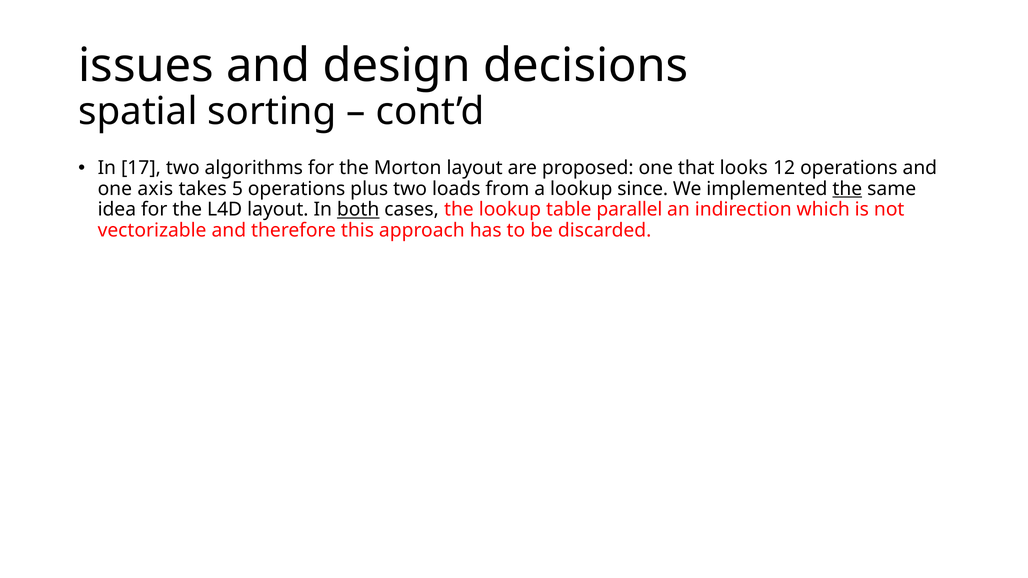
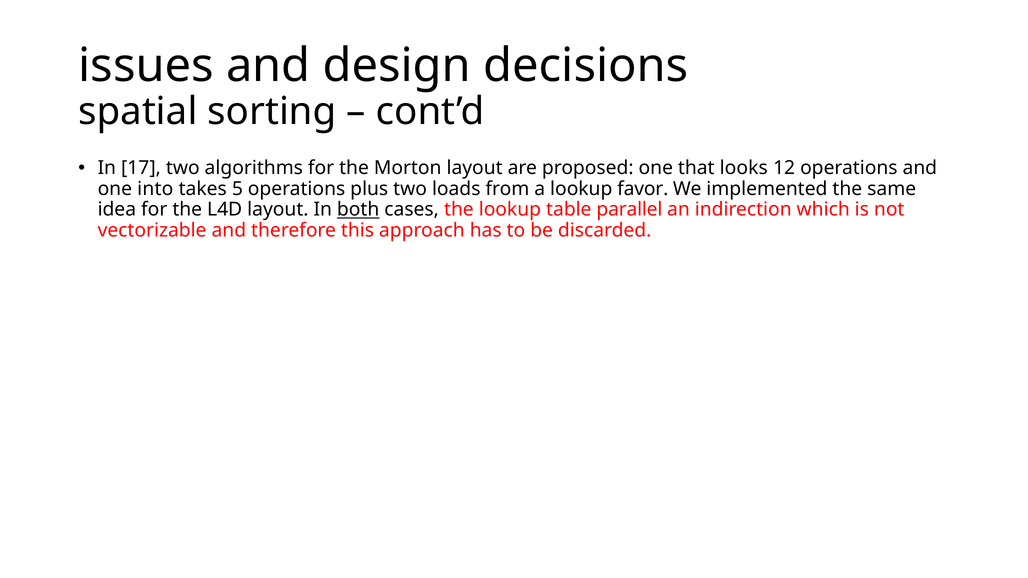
axis: axis -> into (155, 189)
since: since -> favor (643, 189)
the underline: present -> none (847, 189)
